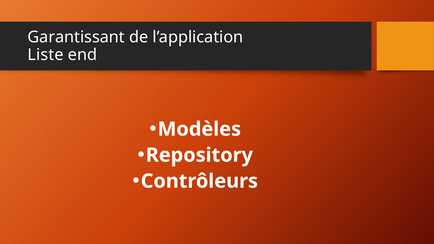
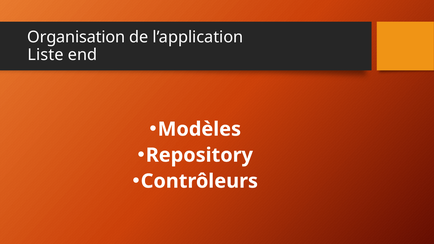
Garantissant: Garantissant -> Organisation (76, 37)
